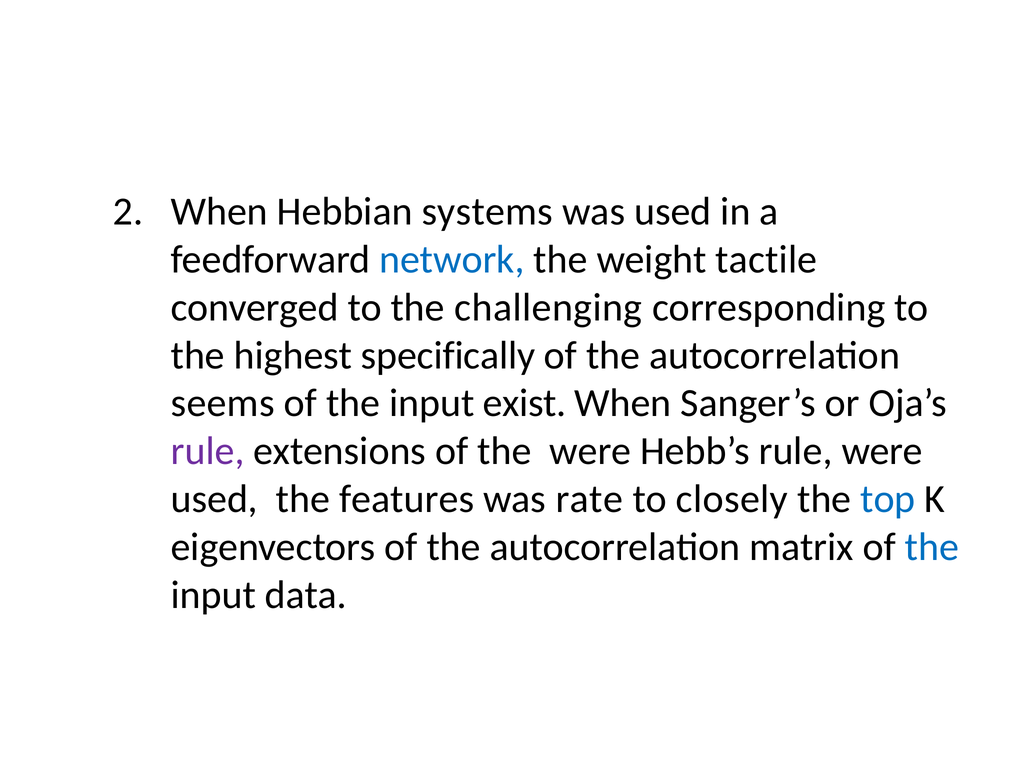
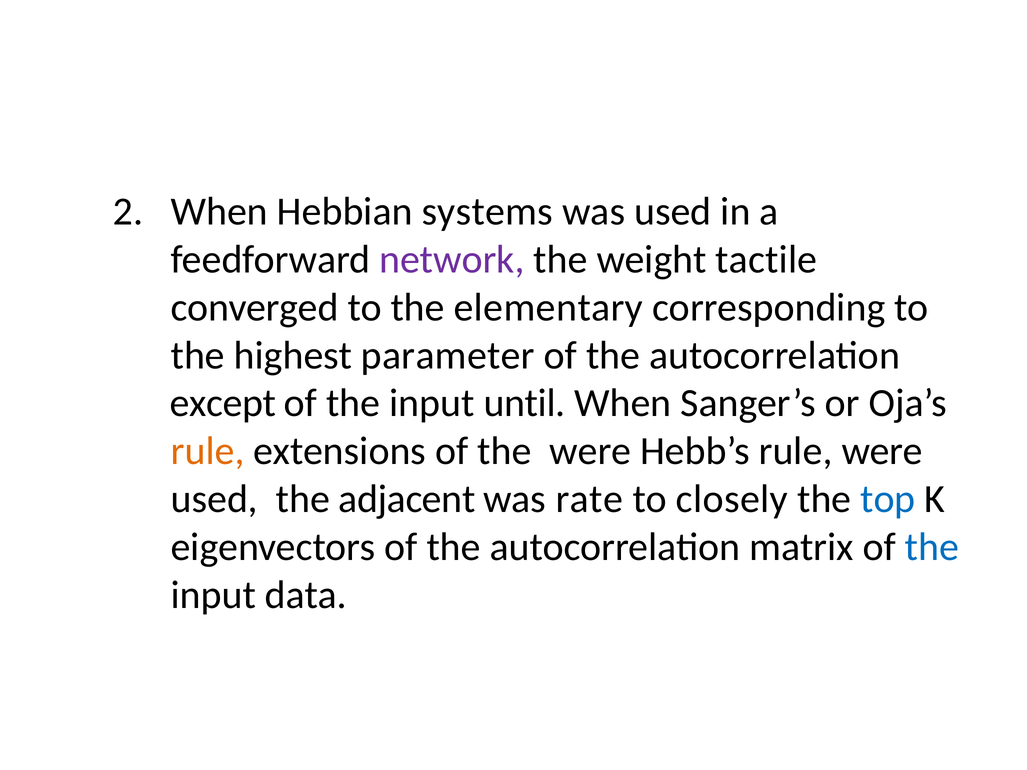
network colour: blue -> purple (452, 260)
challenging: challenging -> elementary (548, 308)
specifically: specifically -> parameter (448, 355)
seems: seems -> except (223, 403)
exist: exist -> until (525, 403)
rule colour: purple -> orange (208, 451)
features: features -> adjacent (407, 499)
